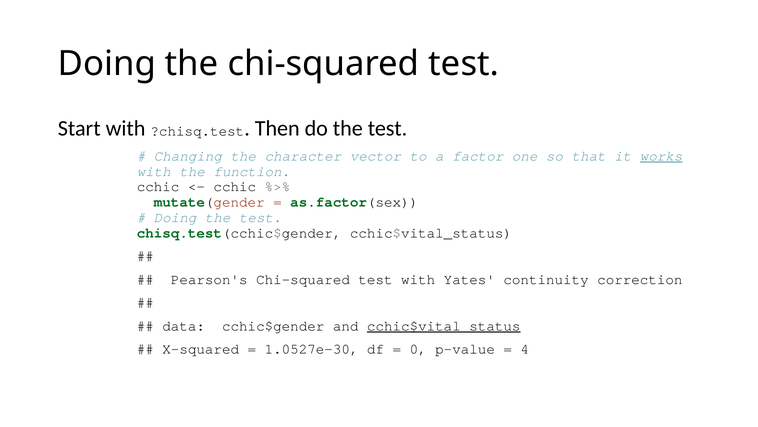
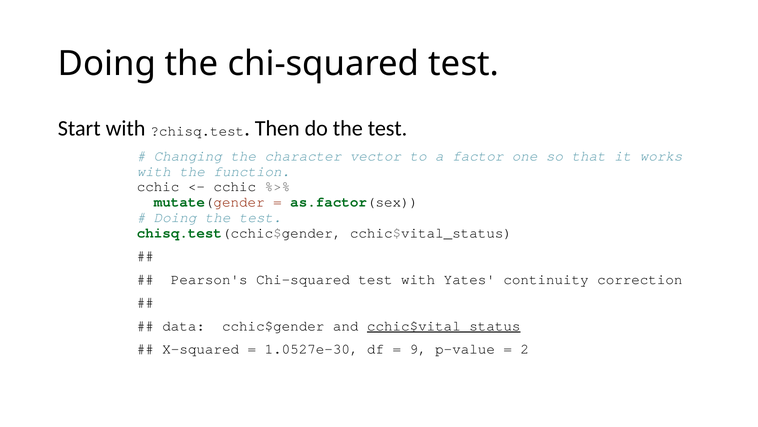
works underline: present -> none (661, 156)
0: 0 -> 9 (418, 349)
4: 4 -> 2 (525, 349)
